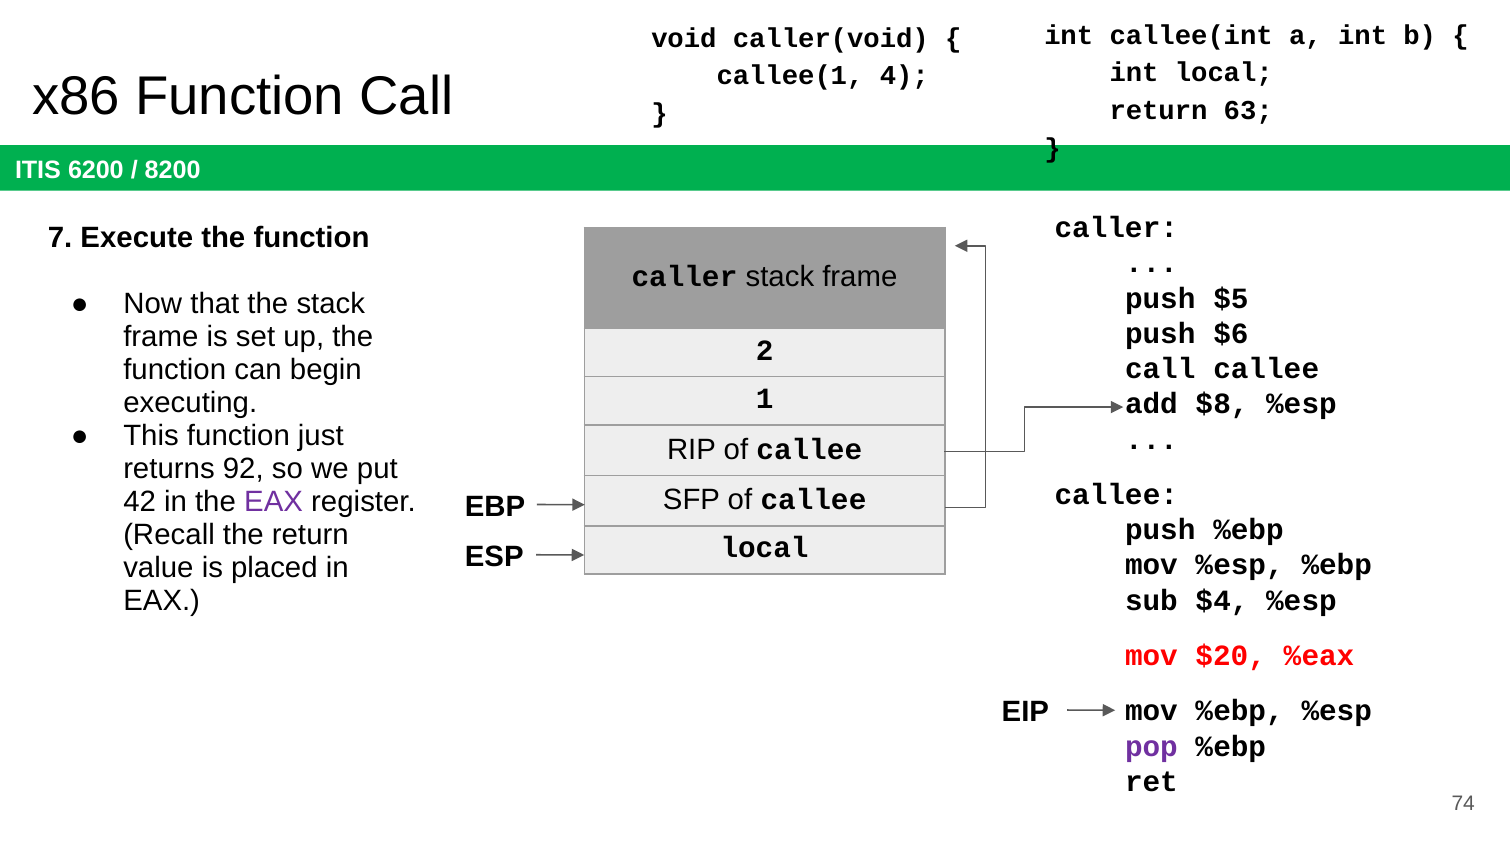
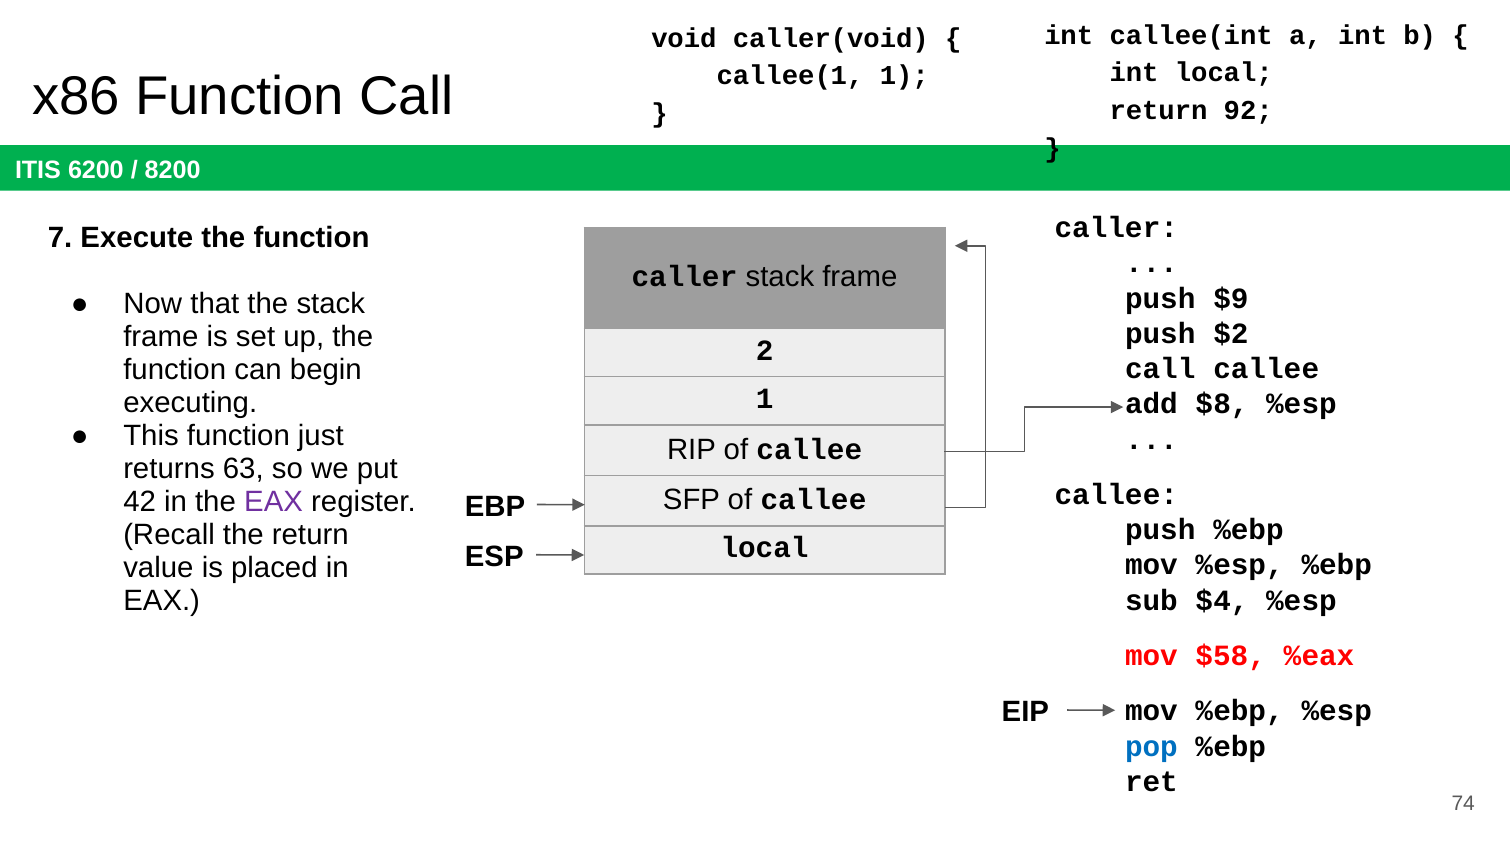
callee(1 4: 4 -> 1 (904, 76)
63: 63 -> 92 (1248, 111)
$5: $5 -> $9 (1231, 299)
$6: $6 -> $2 (1231, 334)
92: 92 -> 63 (243, 469)
$20: $20 -> $58 (1231, 656)
pop colour: purple -> blue (1151, 747)
